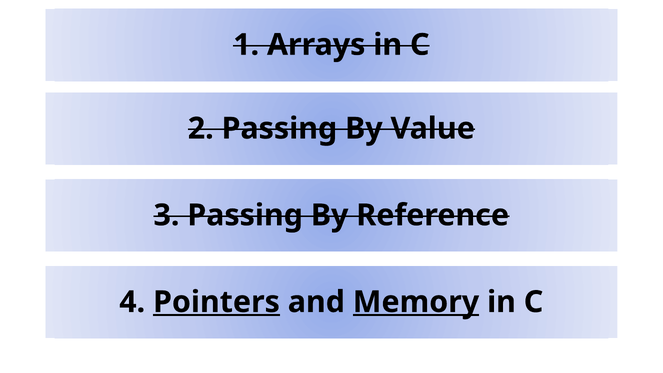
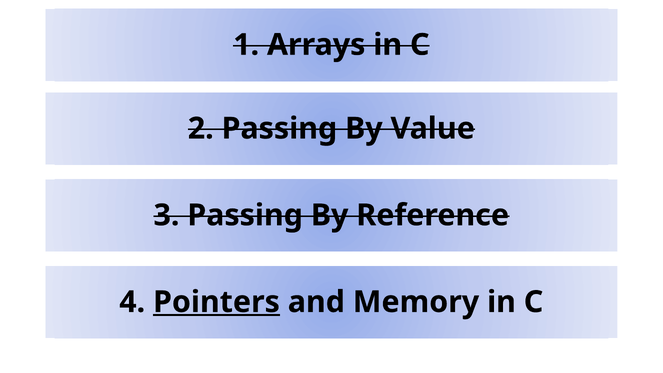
Memory underline: present -> none (416, 302)
